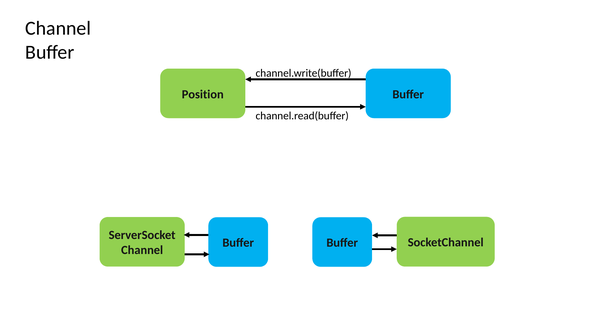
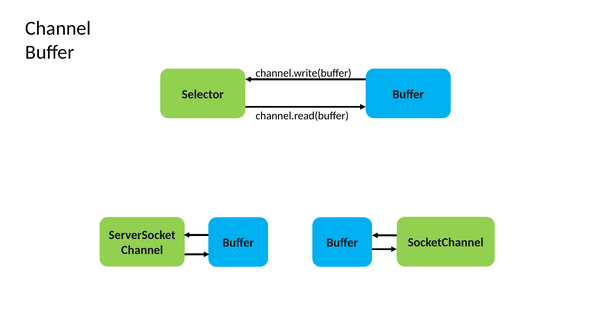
Position: Position -> Selector (203, 94)
